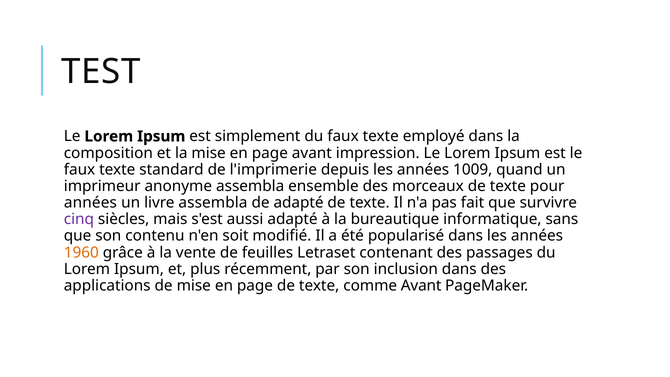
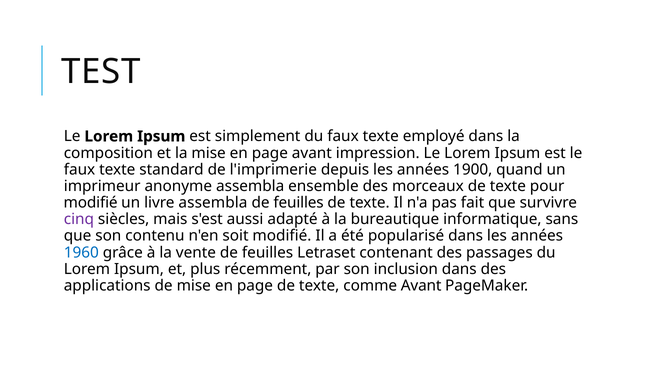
1009: 1009 -> 1900 (473, 169)
années: années -> modifié (91, 203)
adapté: adapté -> feuilles (299, 203)
1960 colour: orange -> blue (81, 252)
